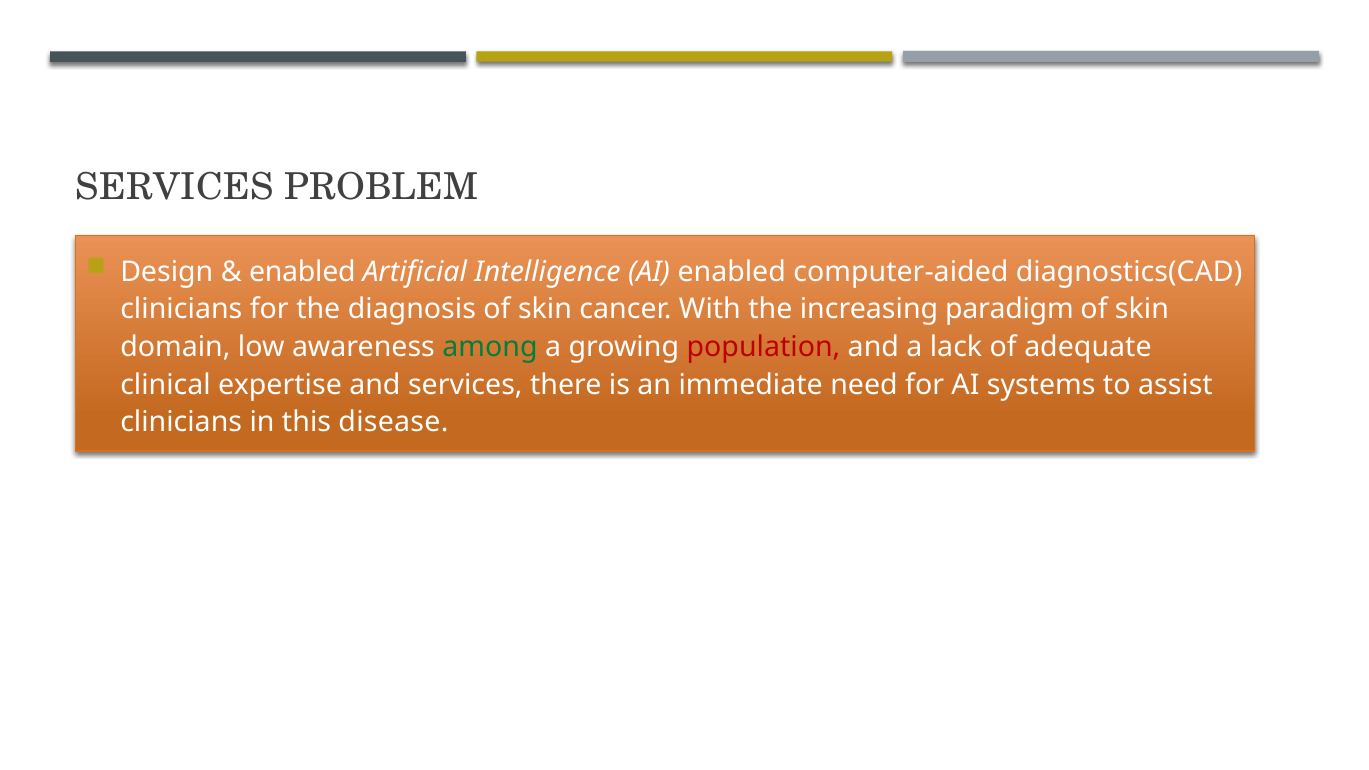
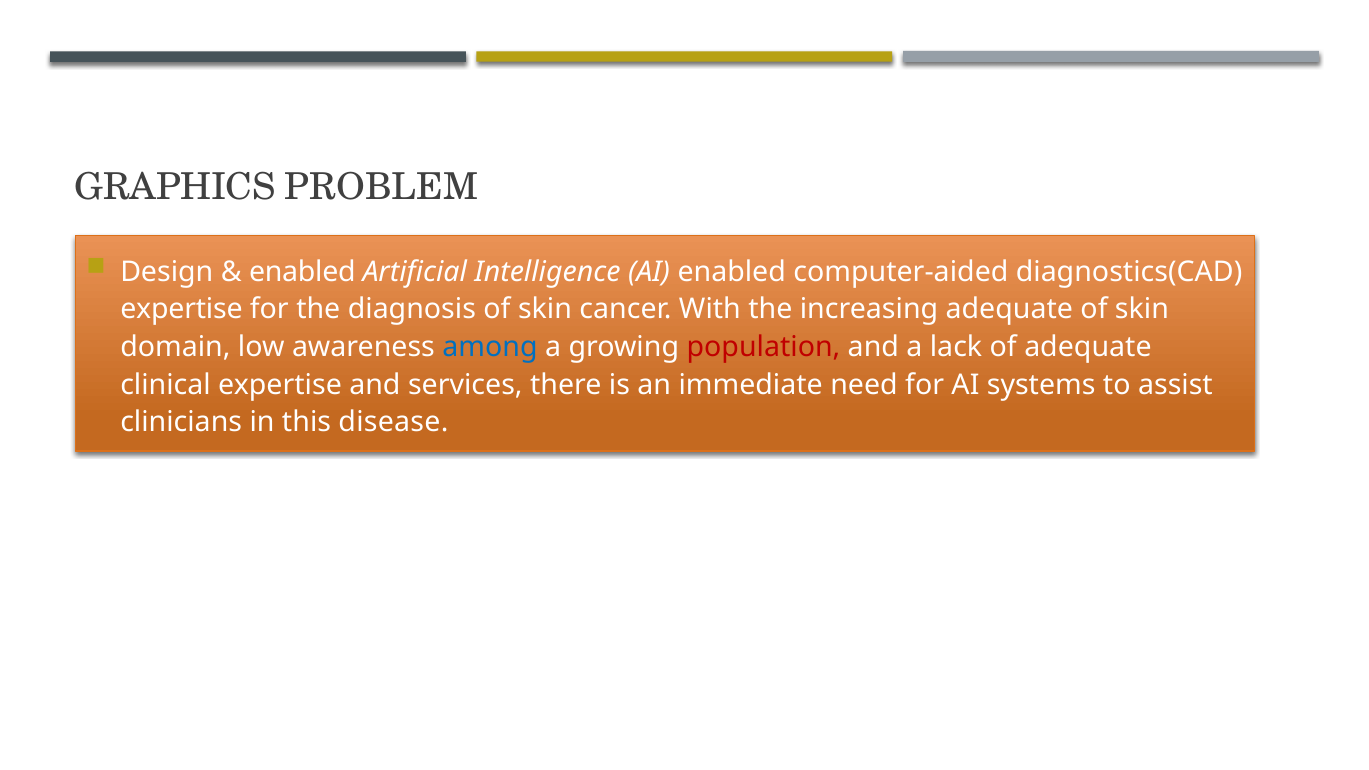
SERVICES: SERVICES -> GRAPHICS (175, 187)
clinicians: clinicians -> expertise (181, 309)
increasing paradigm: paradigm -> adequate (1009, 309)
among colour: green -> blue (490, 347)
